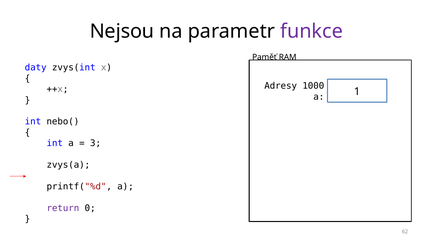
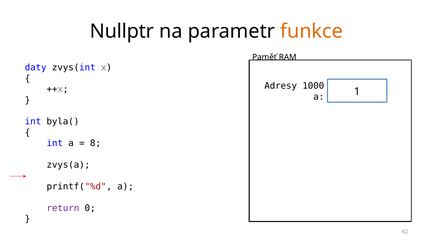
Nejsou: Nejsou -> Nullptr (122, 31)
funkce colour: purple -> orange (312, 31)
nebo(: nebo( -> byla( (63, 122)
3: 3 -> 8 (96, 144)
